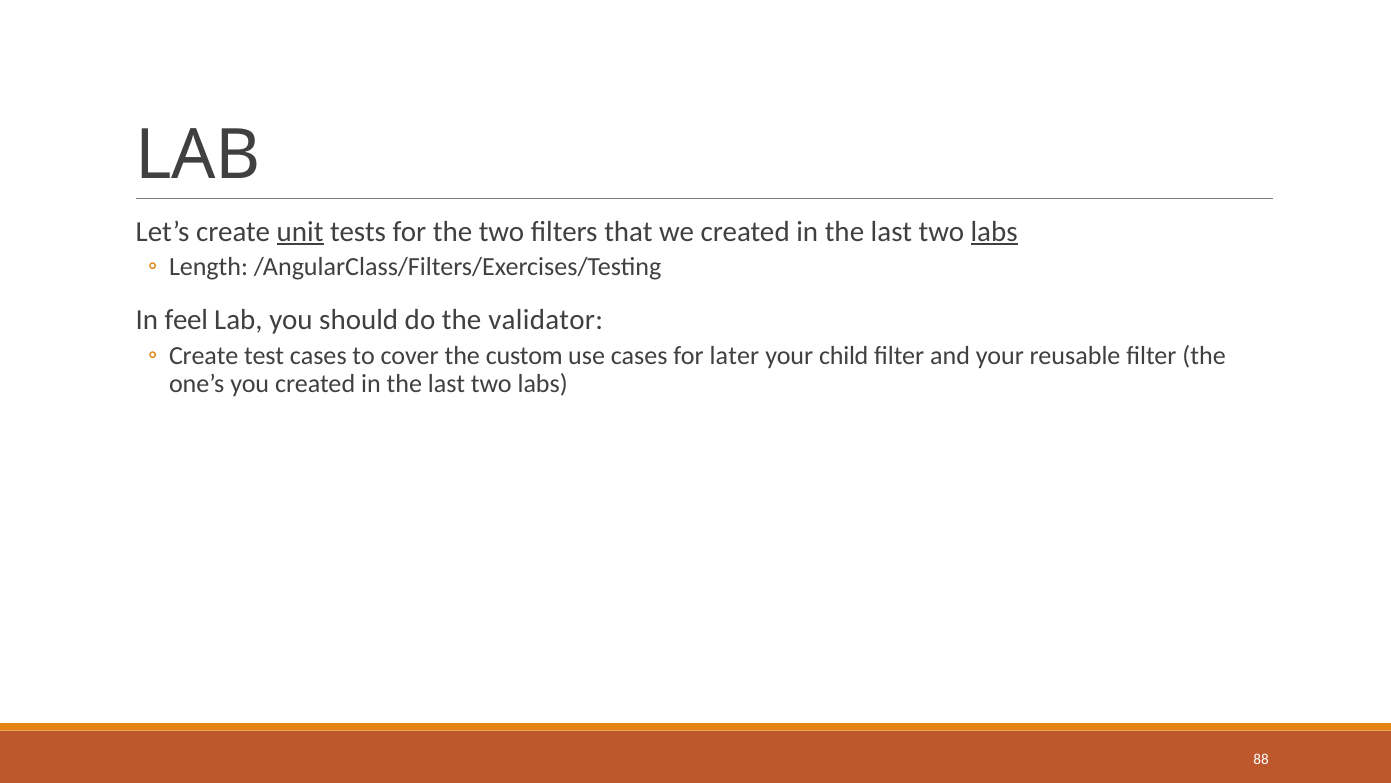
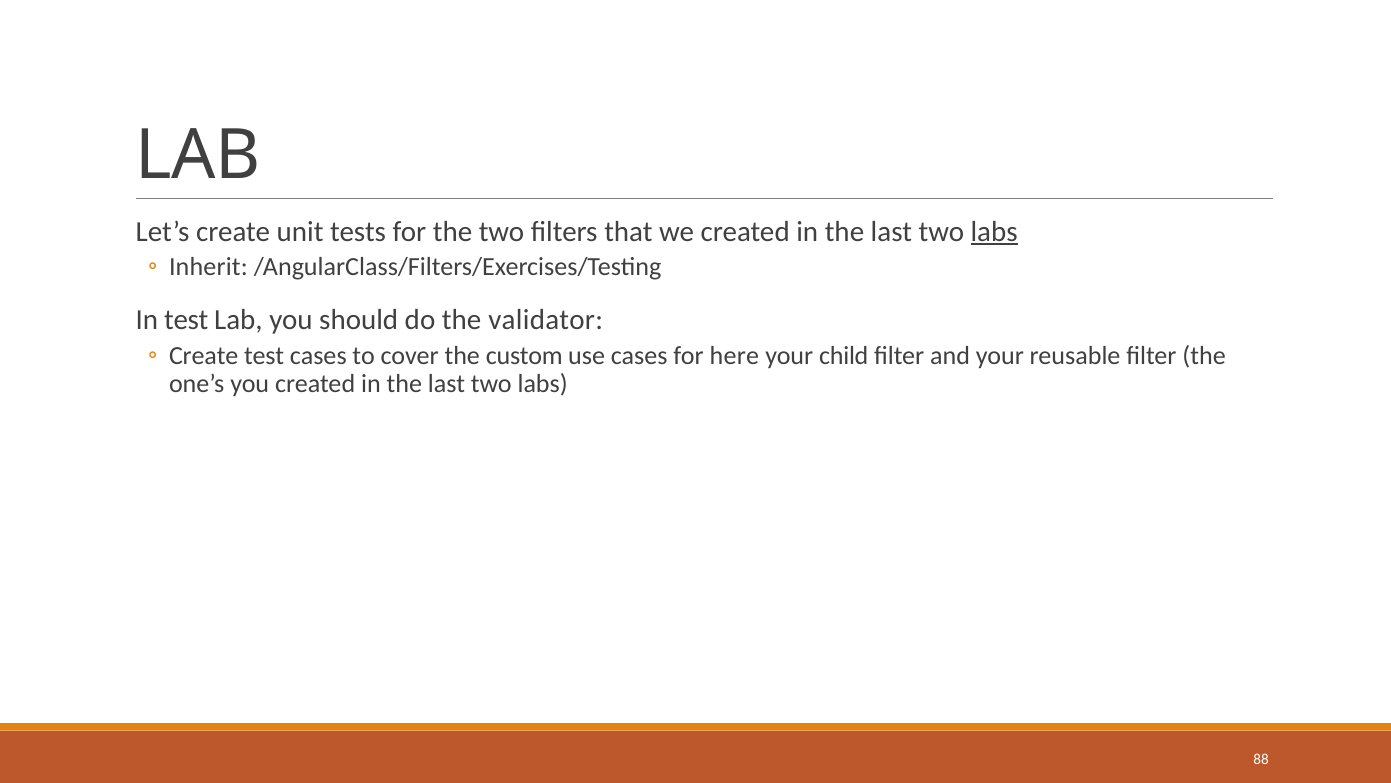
unit underline: present -> none (300, 231)
Length: Length -> Inherit (208, 267)
In feel: feel -> test (186, 320)
later: later -> here (734, 355)
